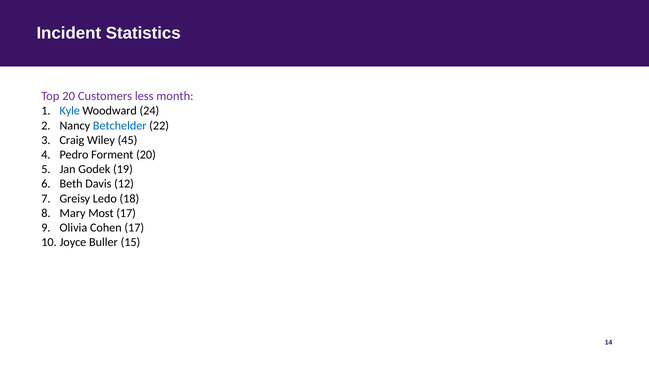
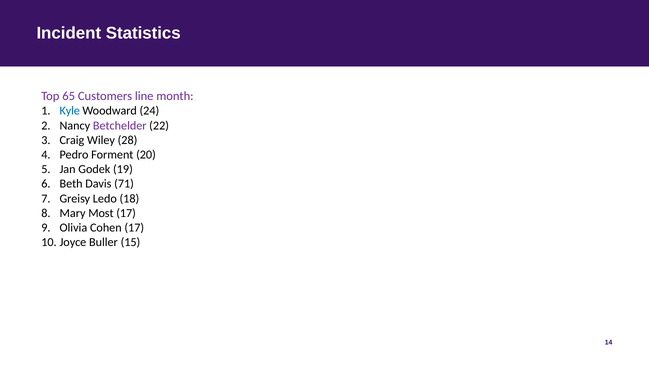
Top 20: 20 -> 65 (69, 96)
less: less -> line (144, 96)
Betchelder colour: blue -> purple (120, 126)
45: 45 -> 28 (128, 140)
12: 12 -> 71 (124, 184)
